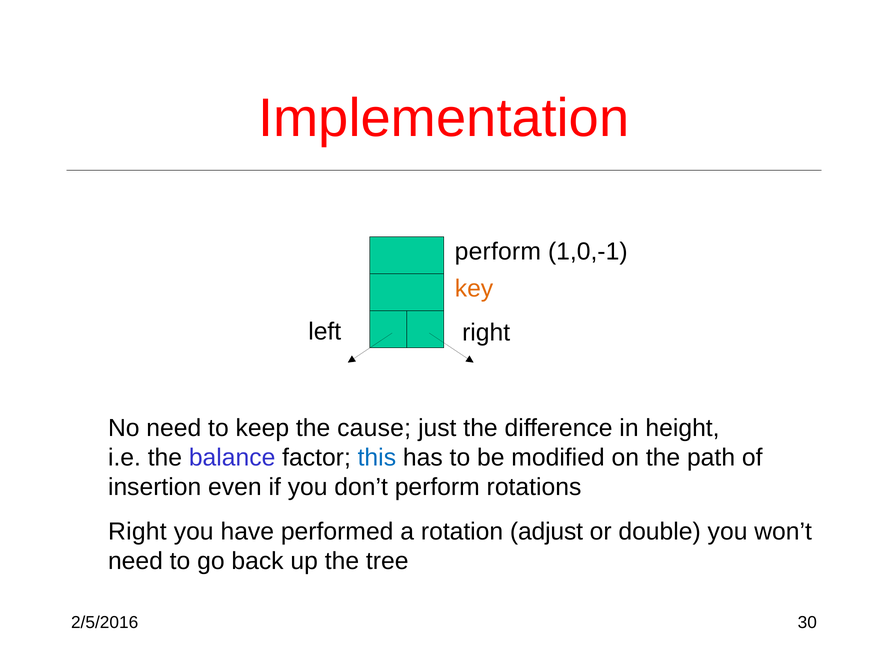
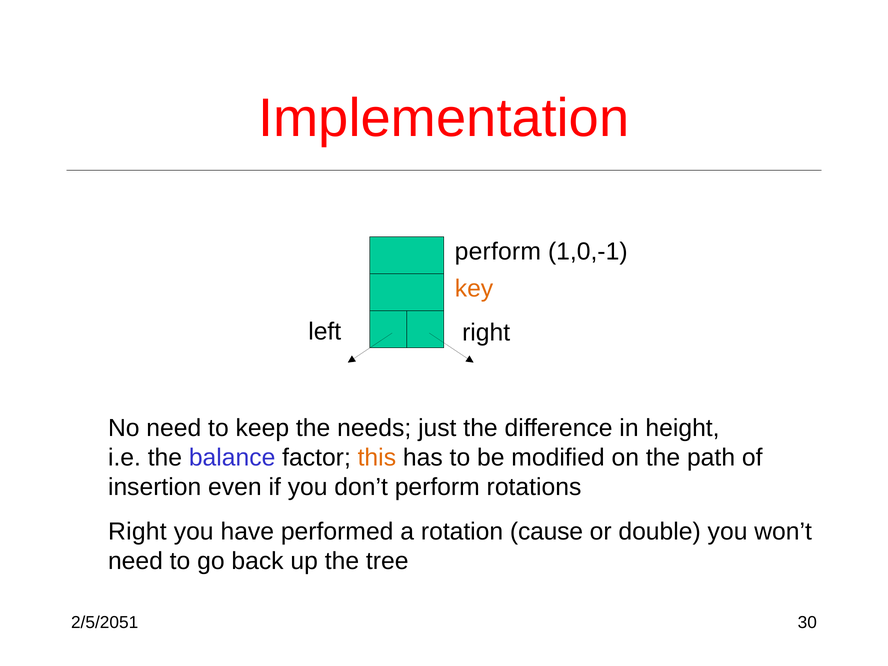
cause: cause -> needs (374, 428)
this colour: blue -> orange (377, 457)
adjust: adjust -> cause (547, 532)
2/5/2016: 2/5/2016 -> 2/5/2051 (105, 623)
